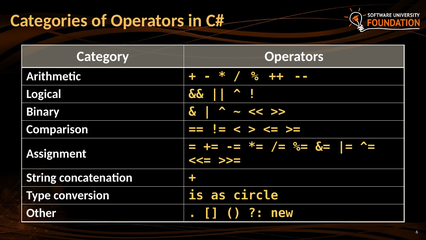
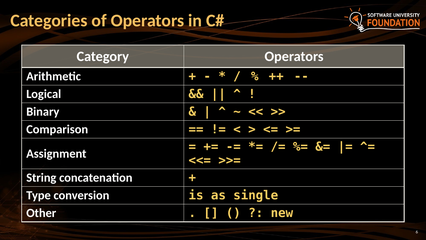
circle: circle -> single (256, 195)
